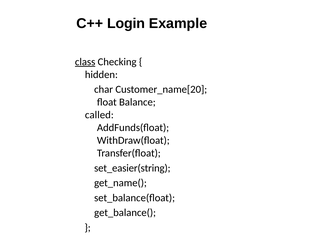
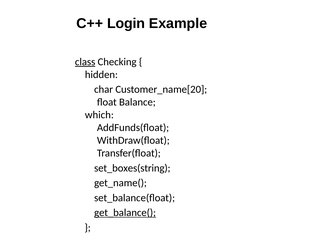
called: called -> which (99, 115)
set_easier(string: set_easier(string -> set_boxes(string (132, 168)
get_balance( underline: none -> present (125, 213)
